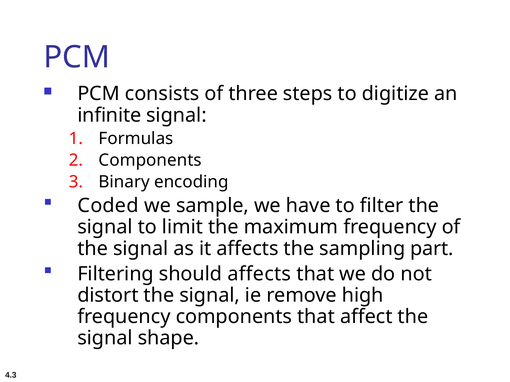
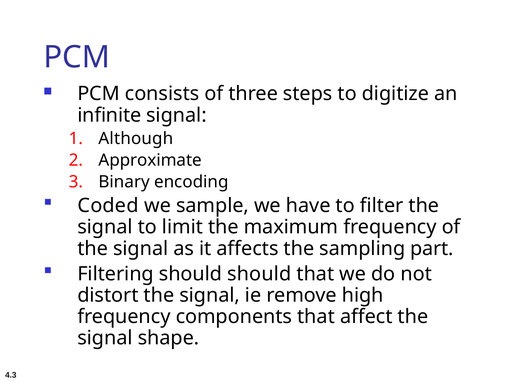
Formulas: Formulas -> Although (136, 139)
Components: Components -> Approximate (150, 160)
should affects: affects -> should (259, 274)
